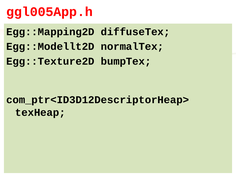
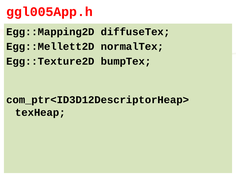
Egg::Modellt2D: Egg::Modellt2D -> Egg::Mellett2D (50, 47)
